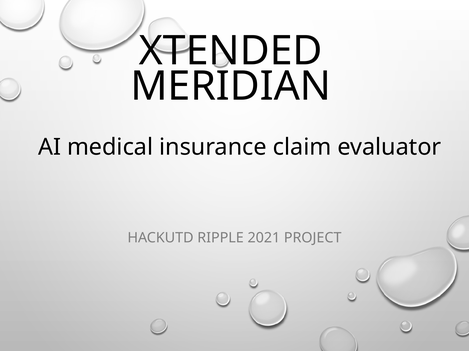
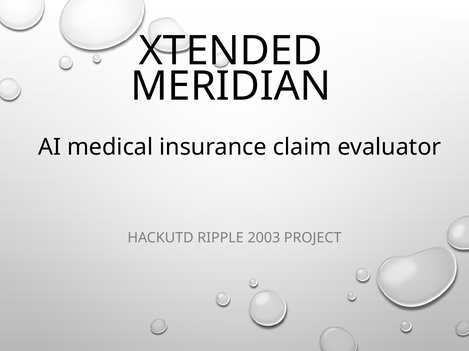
2021: 2021 -> 2003 (264, 238)
